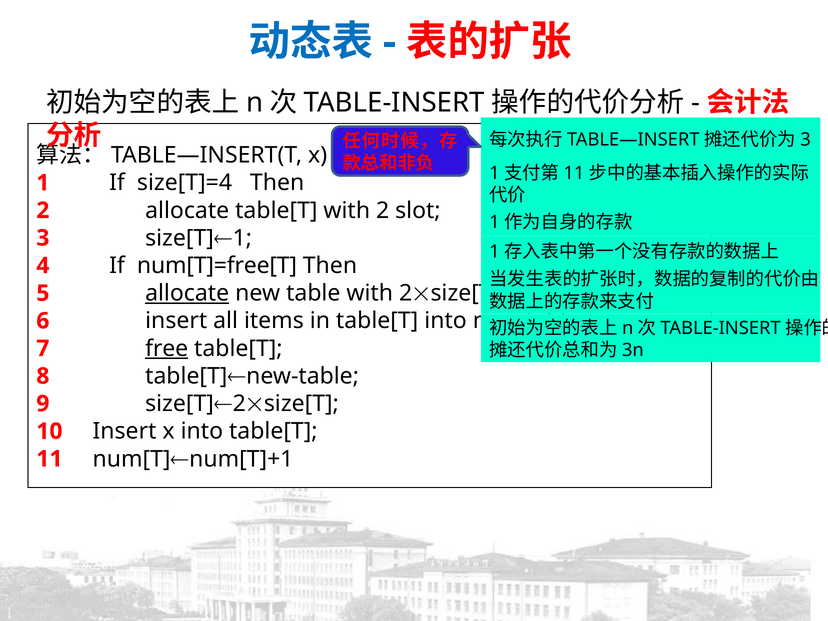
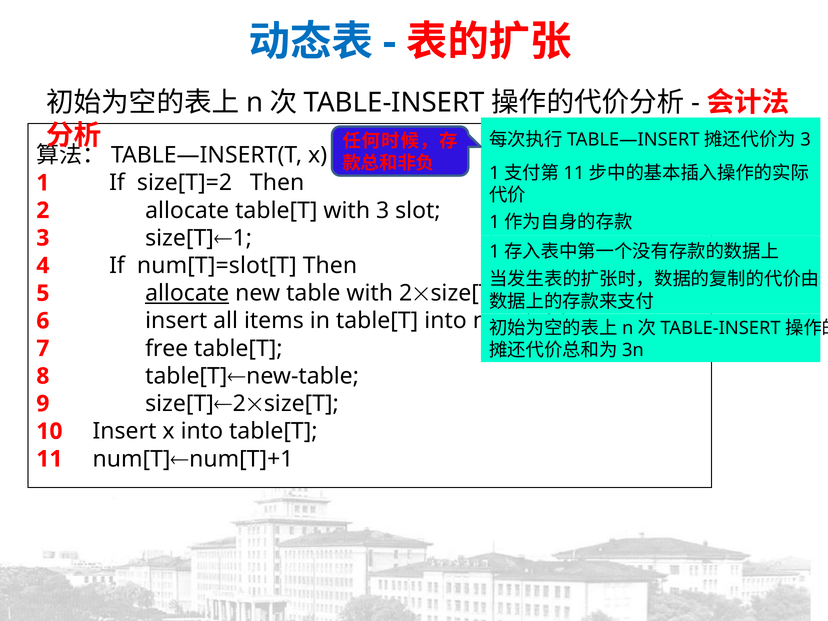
size[T]=4: size[T]=4 -> size[T]=2 (185, 183)
with 2: 2 -> 3 (383, 210)
num[T]=free[T: num[T]=free[T -> num[T]=slot[T (217, 266)
free underline: present -> none (167, 348)
